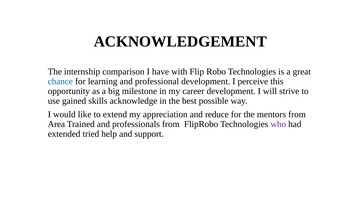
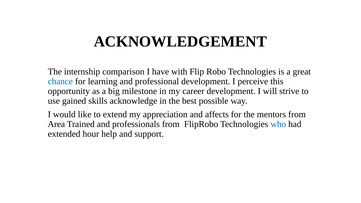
reduce: reduce -> affects (217, 114)
who colour: purple -> blue (278, 124)
tried: tried -> hour (91, 134)
